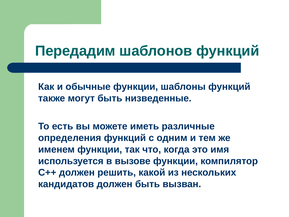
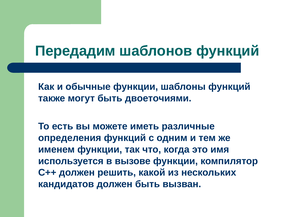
низведенные: низведенные -> двоеточиями (158, 98)
